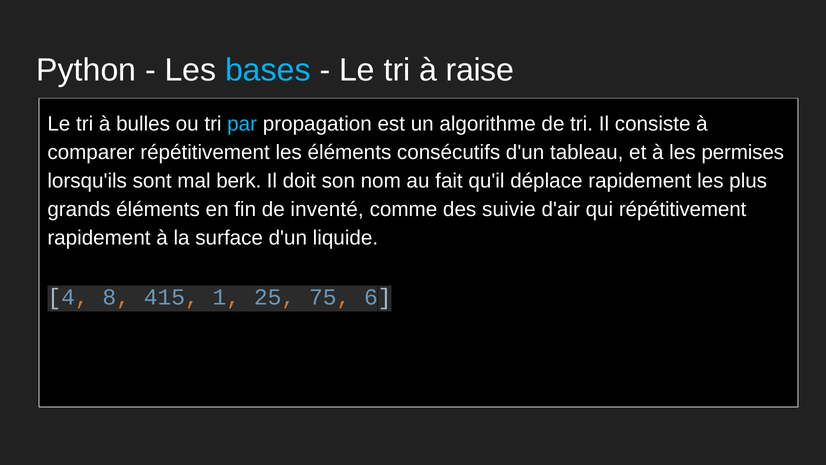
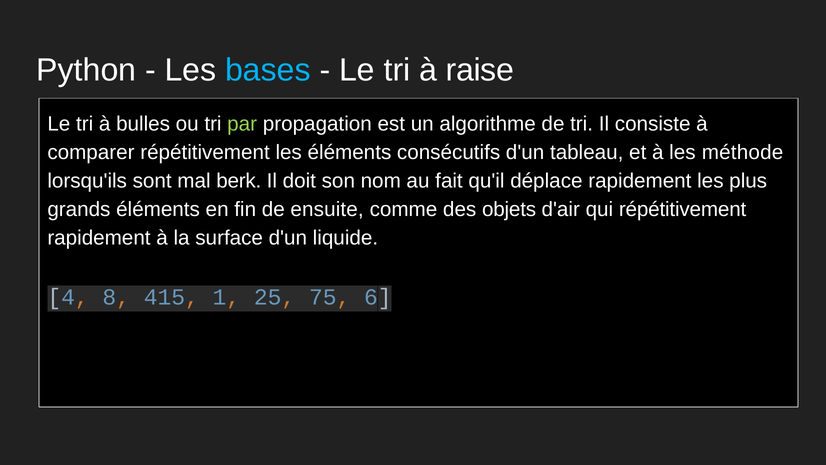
par colour: light blue -> light green (242, 124)
permises: permises -> méthode (743, 152)
inventé: inventé -> ensuite (327, 209)
suivie: suivie -> objets (509, 209)
